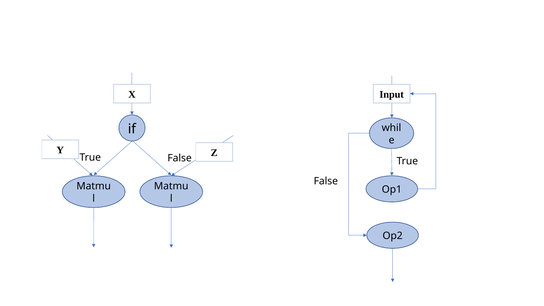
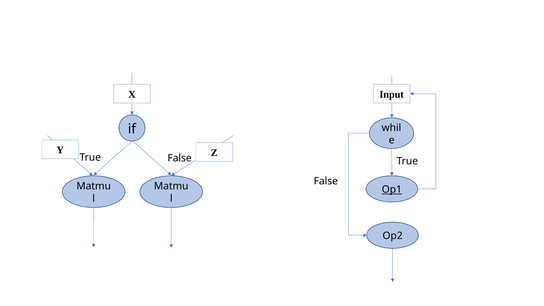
Op1 underline: none -> present (392, 190)
